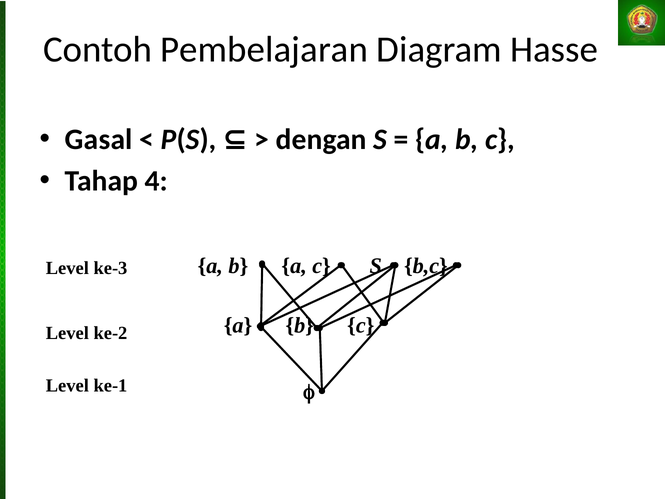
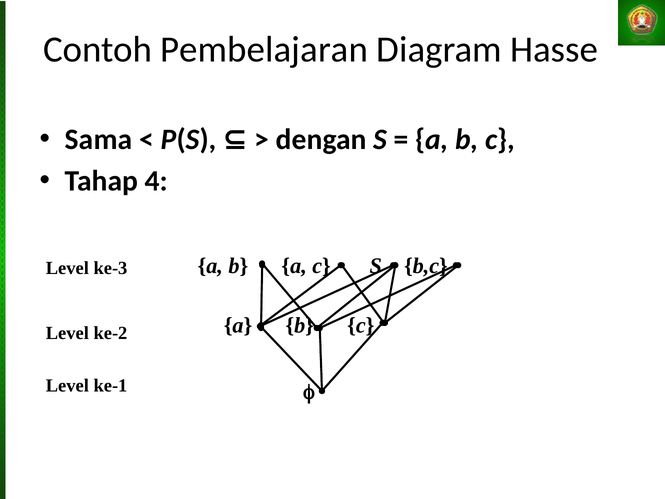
Gasal: Gasal -> Sama (99, 140)
